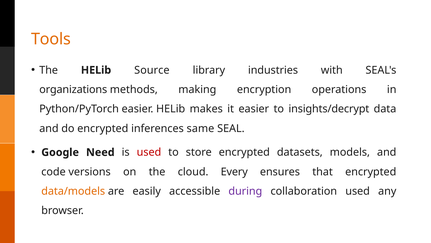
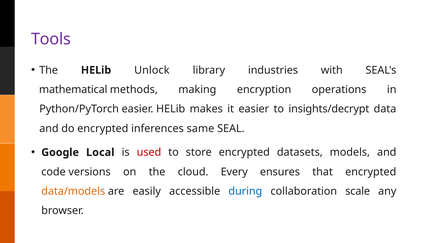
Tools colour: orange -> purple (51, 39)
Source: Source -> Unlock (152, 70)
organizations: organizations -> mathematical (73, 89)
Need: Need -> Local (100, 152)
during colour: purple -> blue (245, 191)
collaboration used: used -> scale (358, 191)
